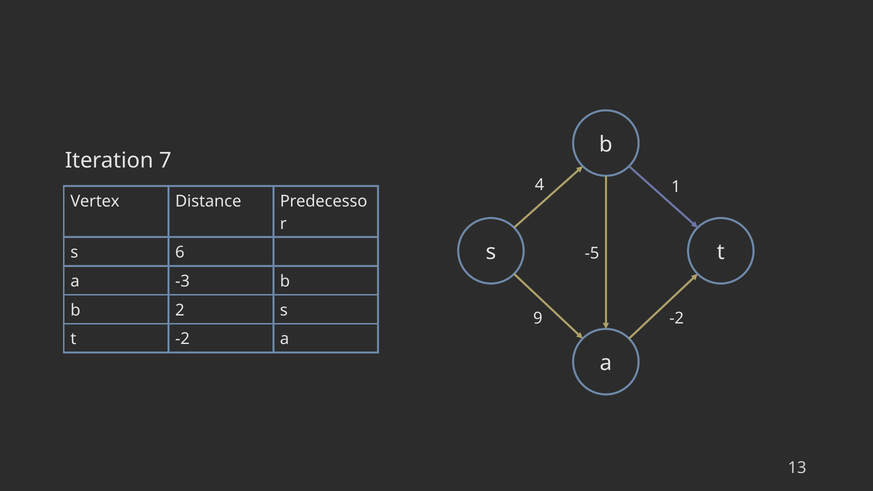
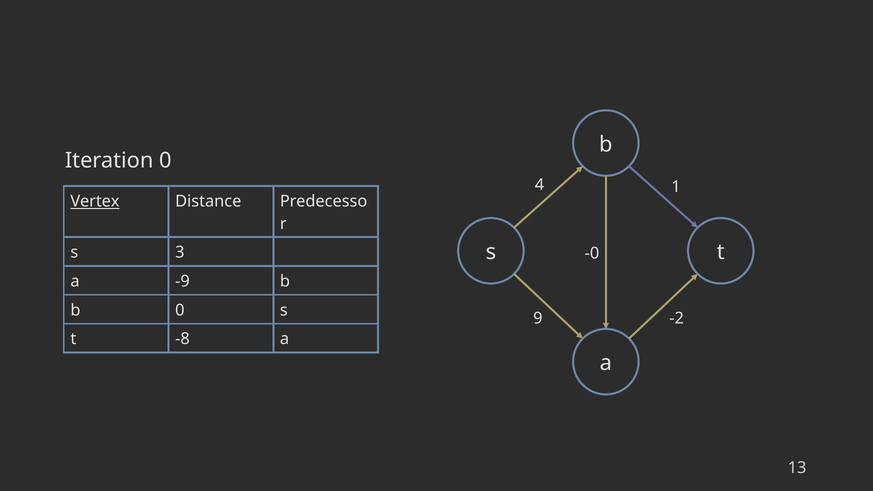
Iteration 7: 7 -> 0 (165, 161)
Vertex underline: none -> present (95, 201)
6: 6 -> 3 (180, 252)
-5: -5 -> -0 (592, 253)
-3: -3 -> -9 (182, 281)
b 2: 2 -> 0 (180, 310)
t -2: -2 -> -8 (182, 339)
